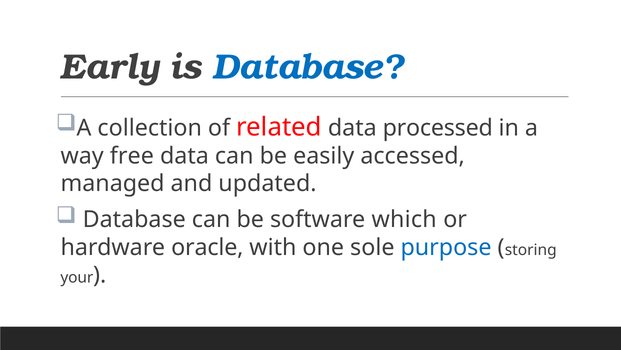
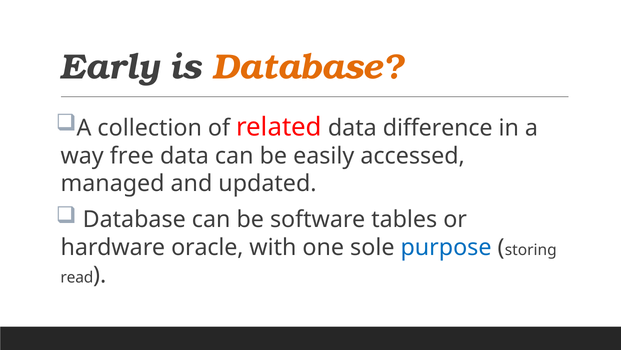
Database colour: blue -> orange (308, 67)
processed: processed -> difference (438, 128)
which: which -> tables (404, 219)
your: your -> read (77, 277)
